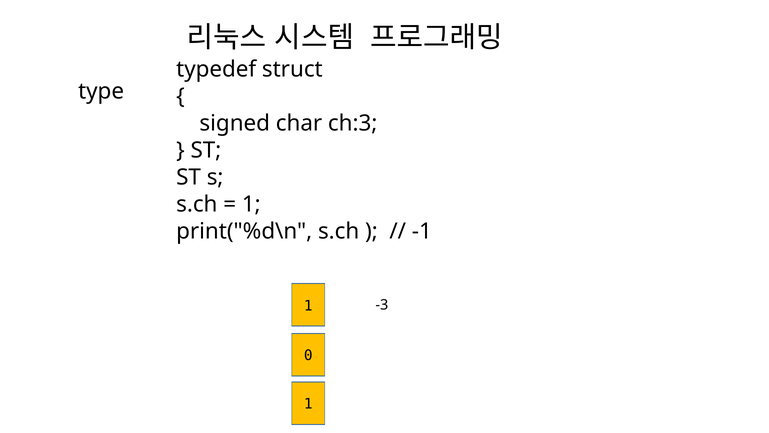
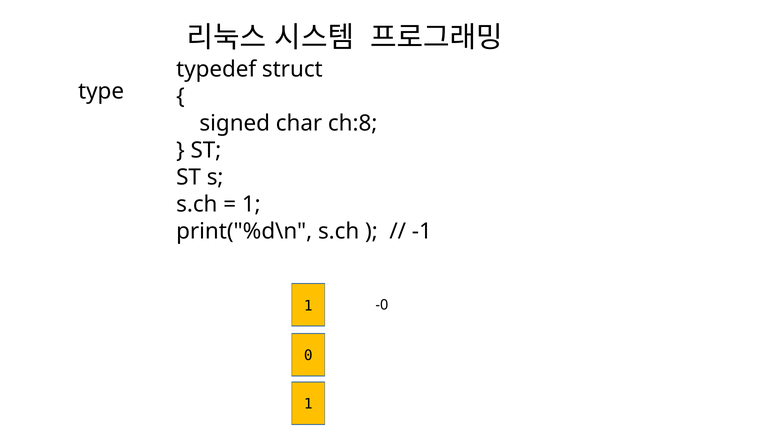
ch:3: ch:3 -> ch:8 (353, 123)
-3: -3 -> -0 (382, 305)
